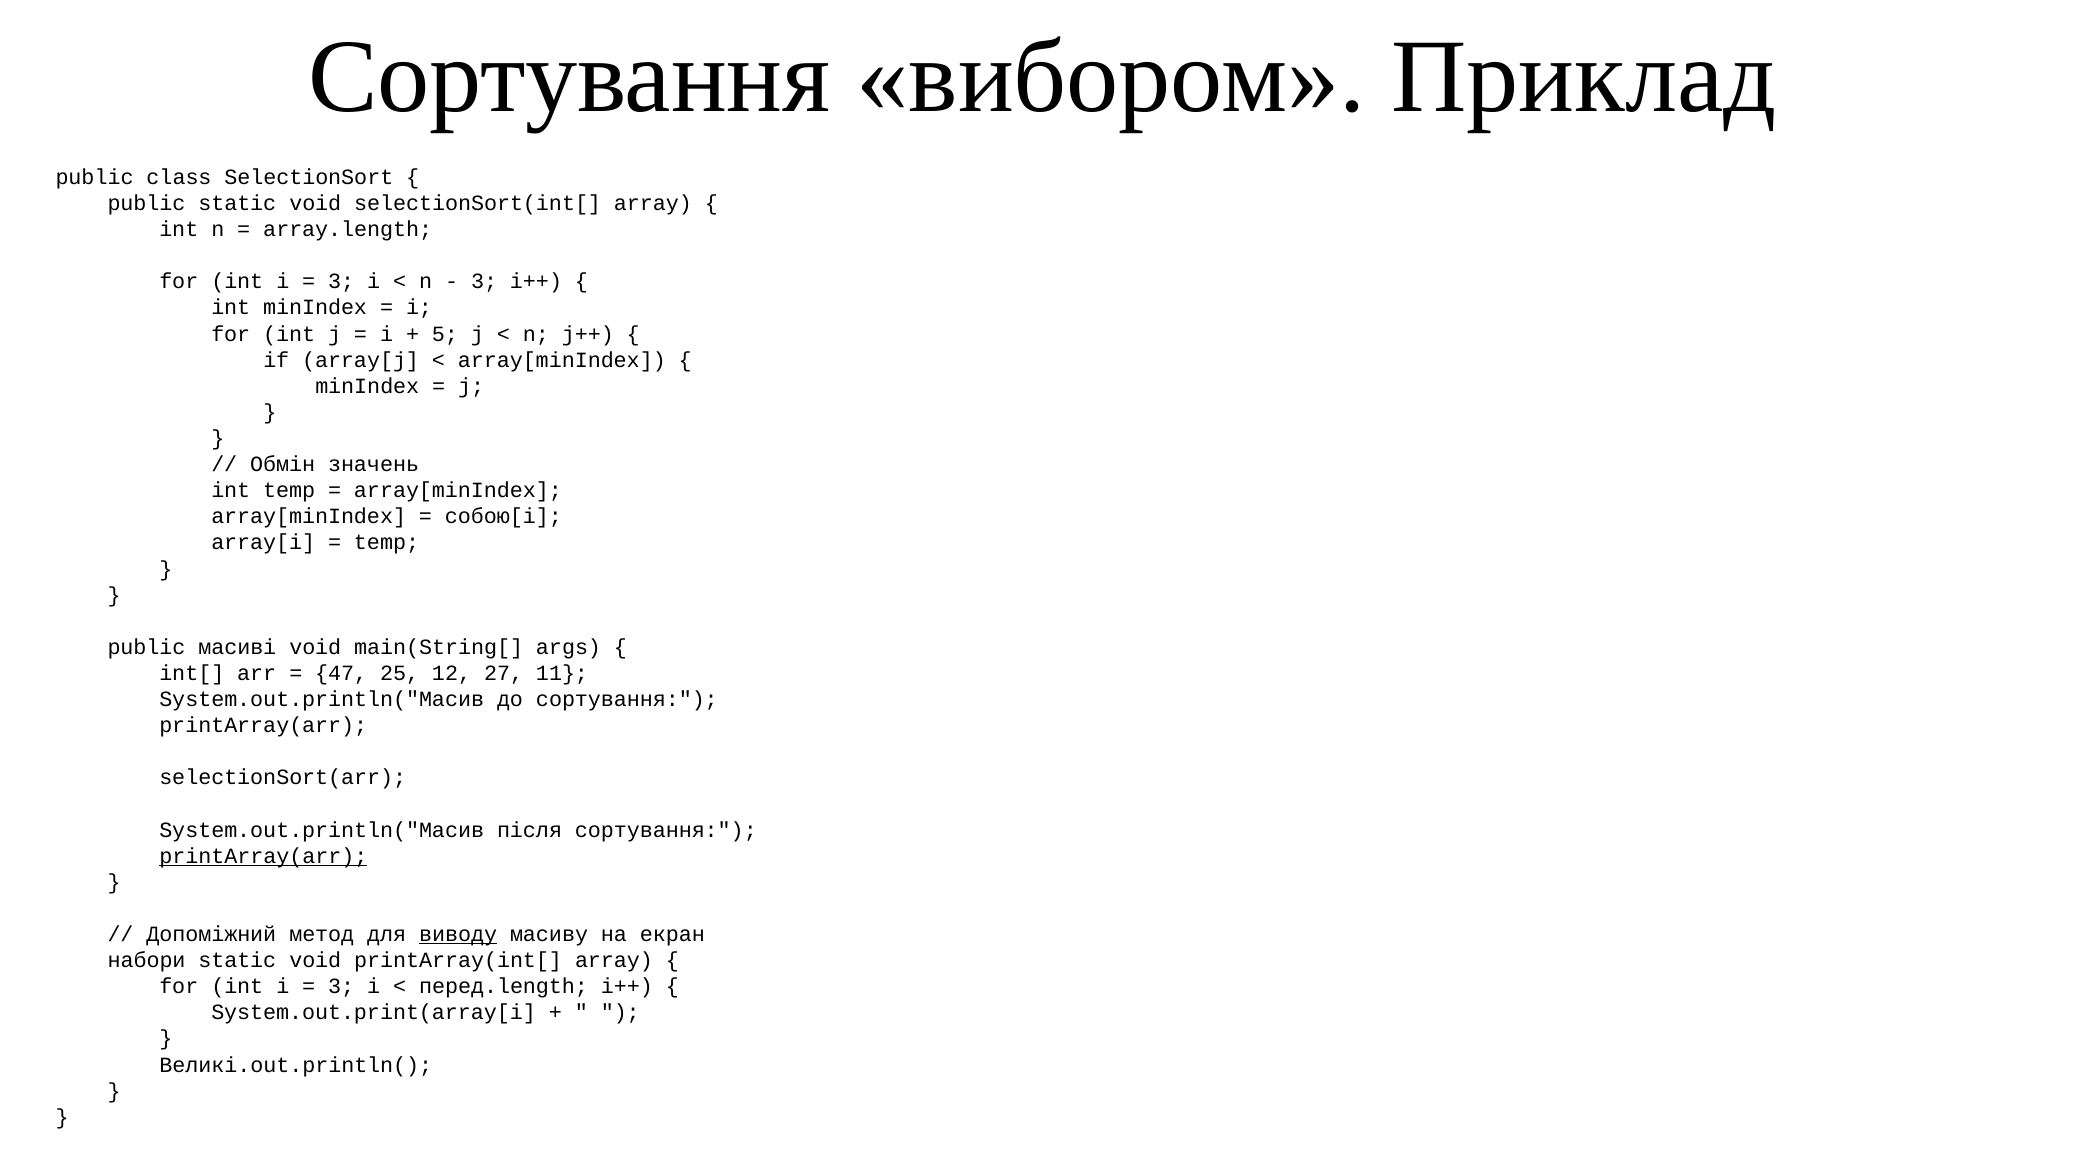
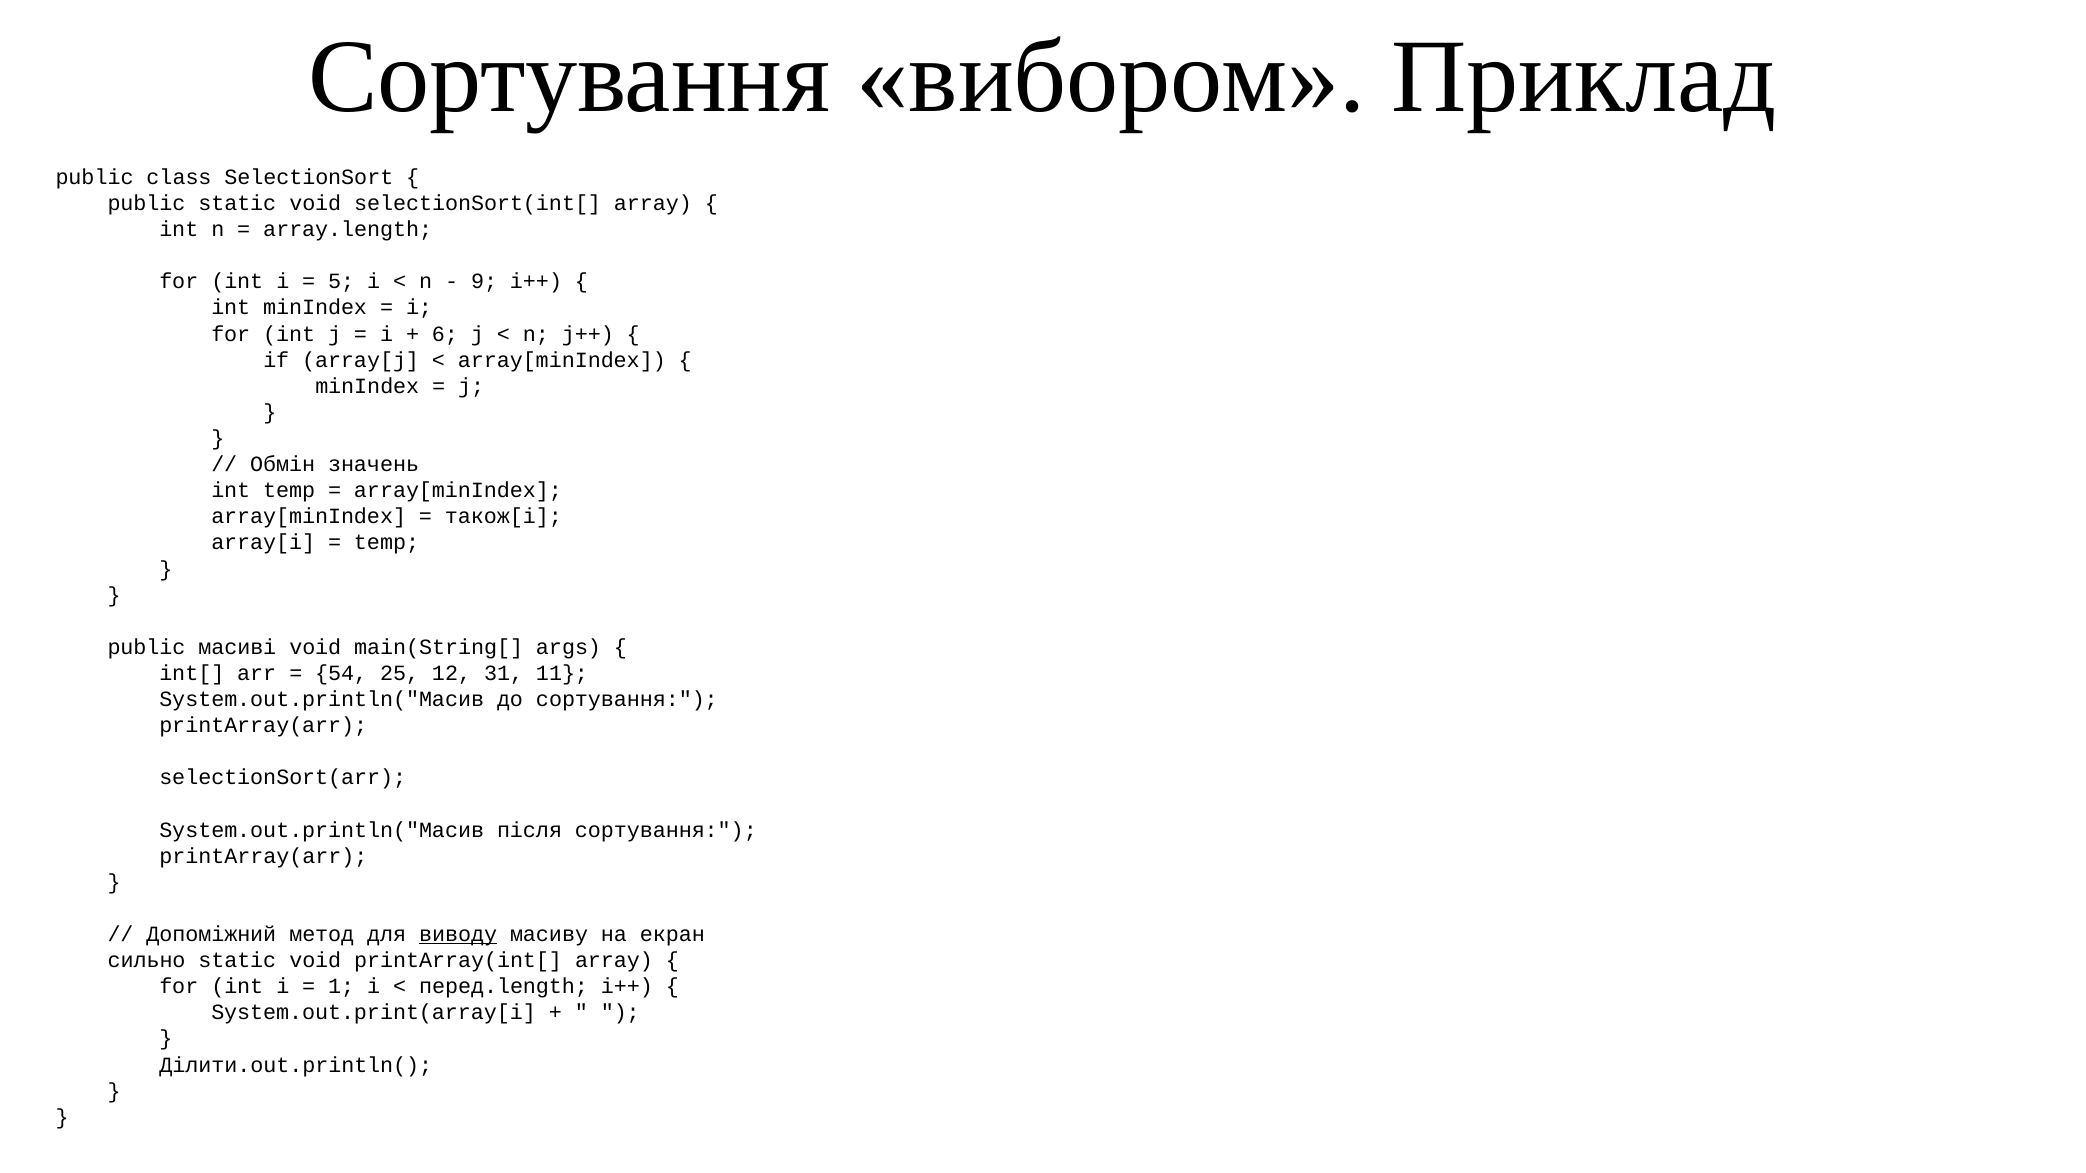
3: 3 -> 5 (341, 282)
3: 3 -> 9 (484, 282)
5: 5 -> 6 (445, 334)
собою[i: собою[i -> також[i (503, 517)
47: 47 -> 54 (341, 673)
27: 27 -> 31 (504, 673)
printArray(arr underline: present -> none (263, 856)
набори: набори -> сильно (147, 961)
3: 3 -> 1 (341, 987)
Великі.out.println(: Великі.out.println( -> Ділити.out.println( (296, 1065)
